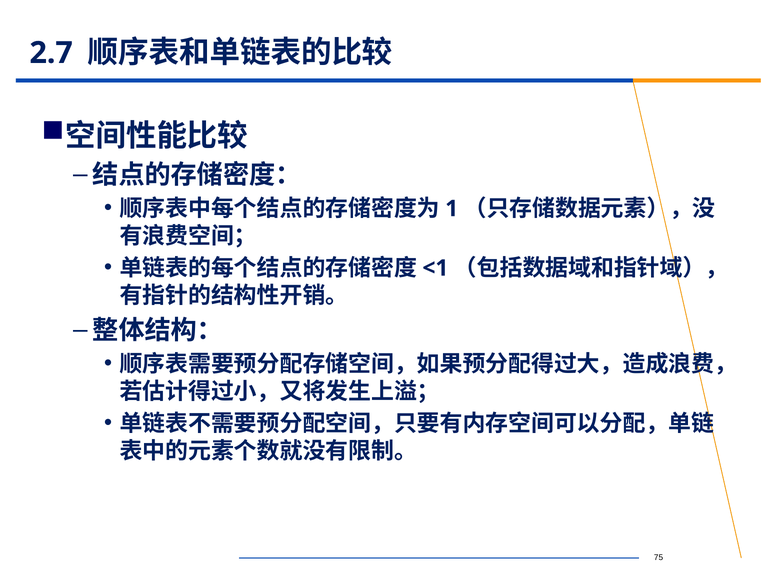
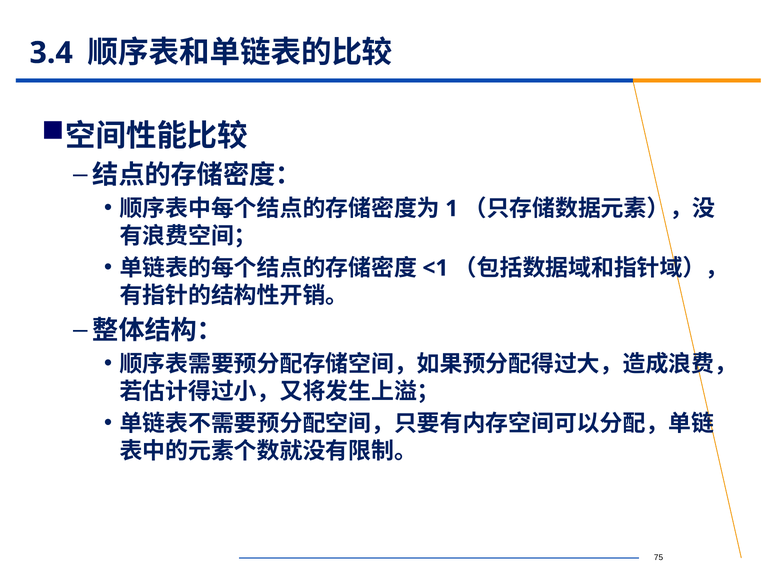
2.7: 2.7 -> 3.4 (51, 53)
